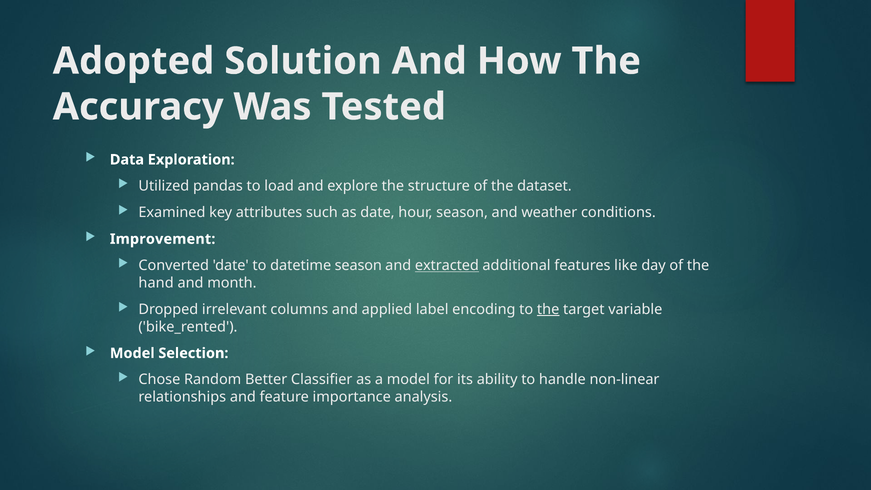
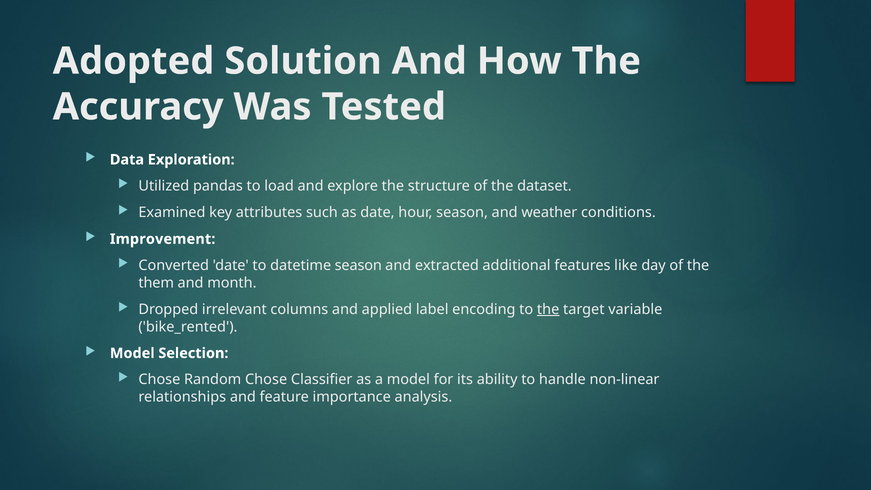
extracted underline: present -> none (447, 265)
hand: hand -> them (156, 283)
Random Better: Better -> Chose (266, 380)
